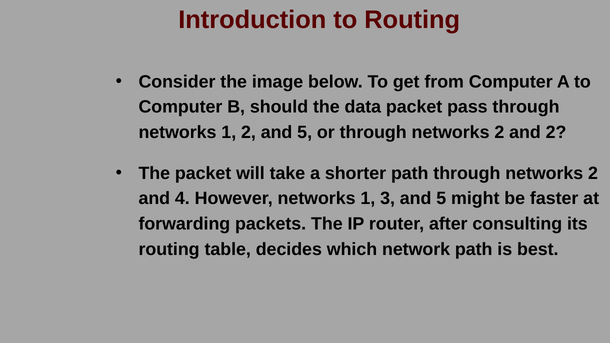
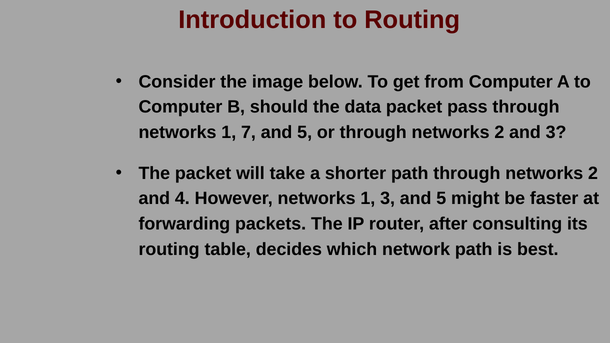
1 2: 2 -> 7 (248, 133)
and 2: 2 -> 3 (556, 133)
